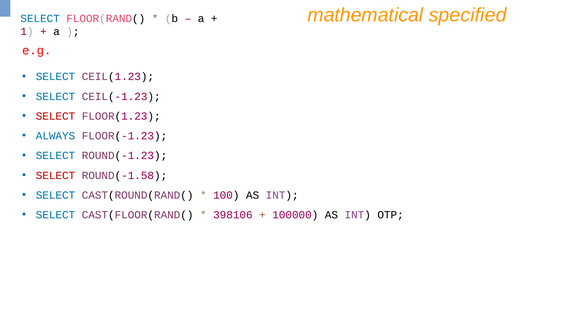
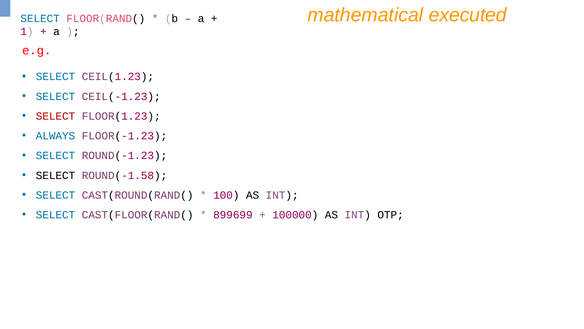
specified: specified -> executed (468, 15)
SELECT colour: red -> black (55, 175)
398106: 398106 -> 899699 (233, 215)
